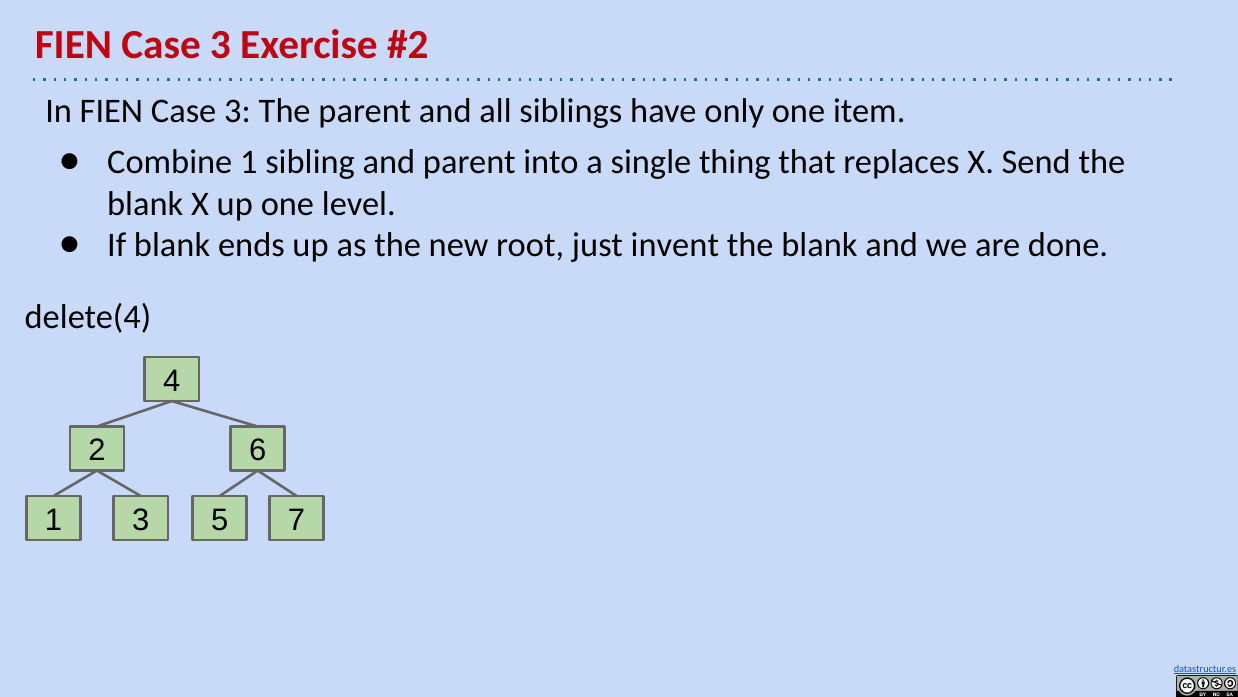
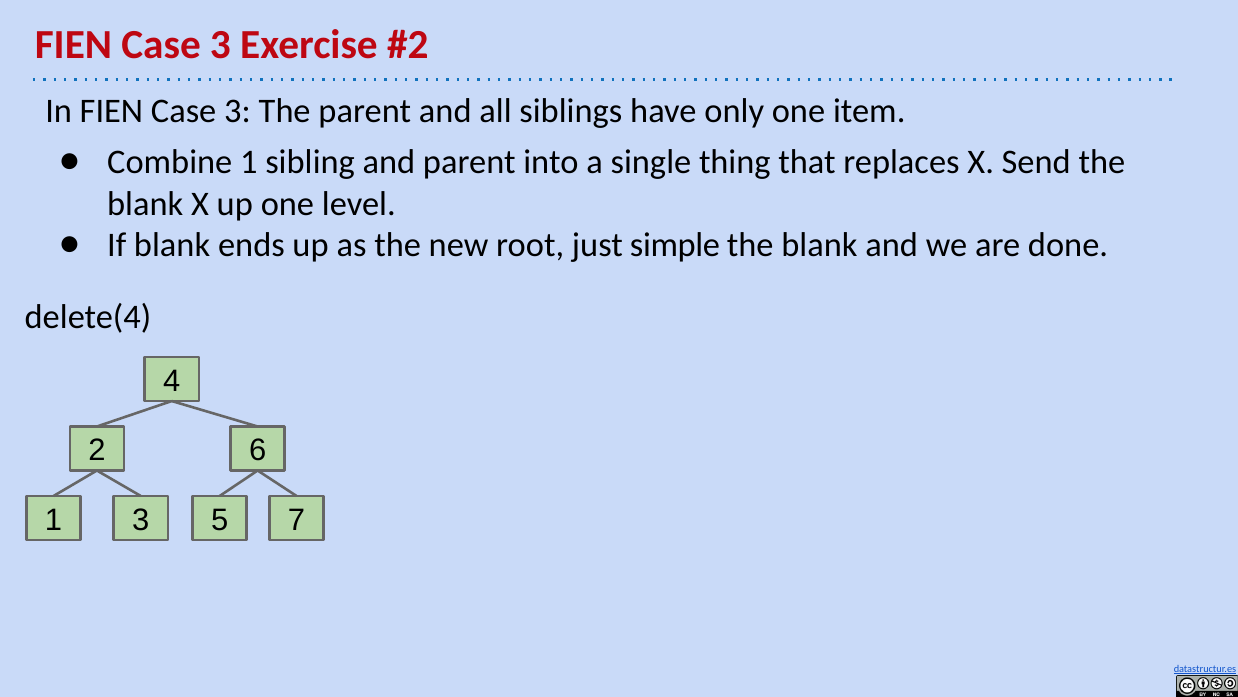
invent: invent -> simple (675, 245)
